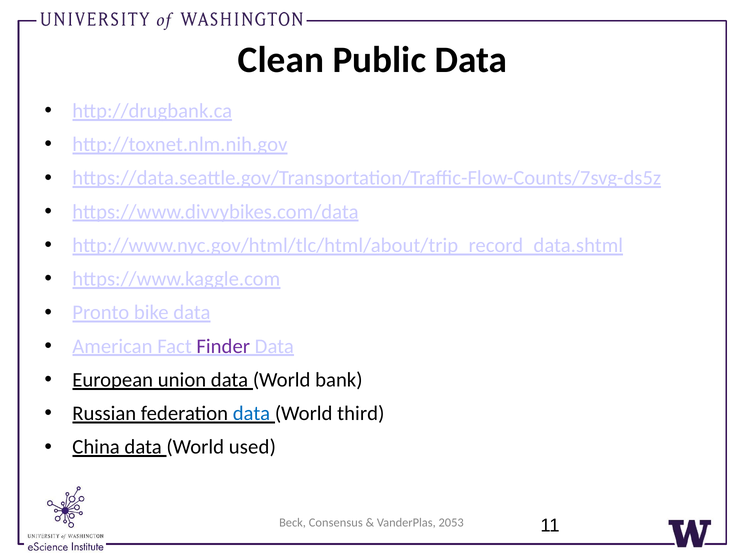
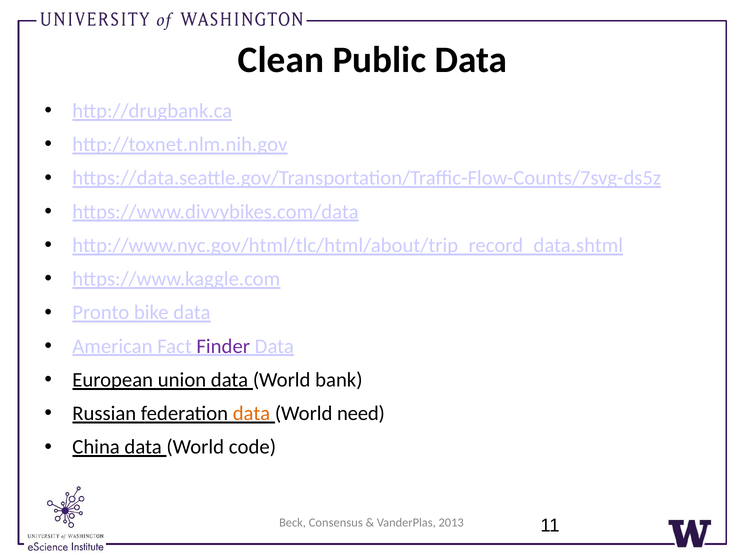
data colour: blue -> orange (251, 413)
third: third -> need (361, 413)
used: used -> code (252, 447)
2053: 2053 -> 2013 (451, 523)
